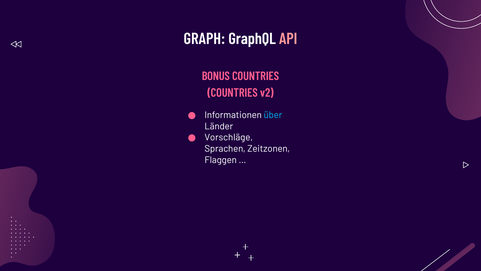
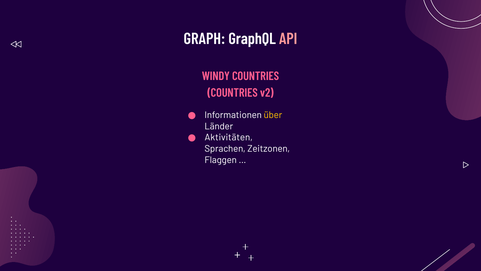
BONUS: BONUS -> WINDY (216, 76)
über colour: light blue -> yellow (273, 115)
Vorschläge: Vorschläge -> Aktivitäten (229, 137)
